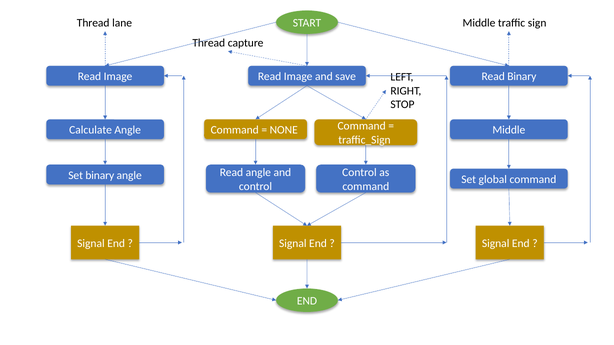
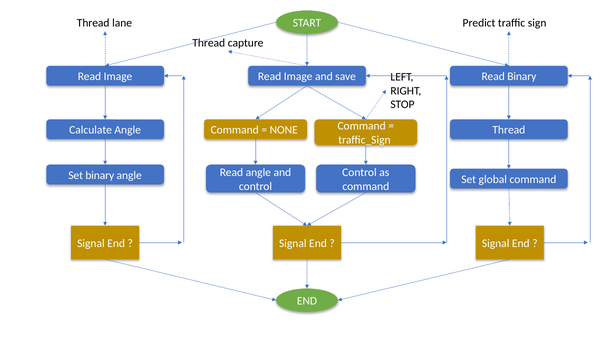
lane Middle: Middle -> Predict (479, 23)
Angle Middle: Middle -> Thread (509, 130)
